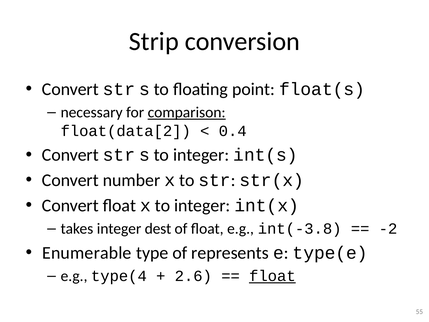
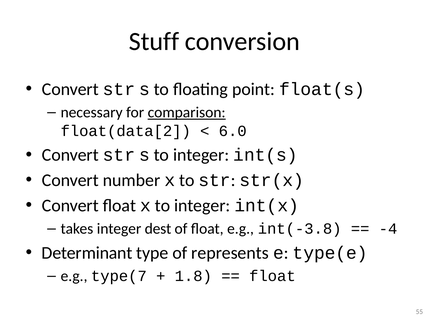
Strip: Strip -> Stuff (154, 42)
0.4: 0.4 -> 6.0 (233, 131)
-2: -2 -> -4 (388, 229)
Enumerable: Enumerable -> Determinant (87, 253)
type(4: type(4 -> type(7 (119, 276)
2.6: 2.6 -> 1.8 (193, 276)
float underline: present -> none (272, 276)
